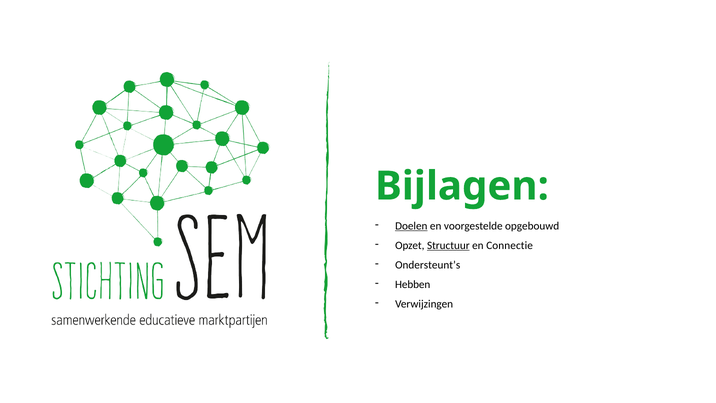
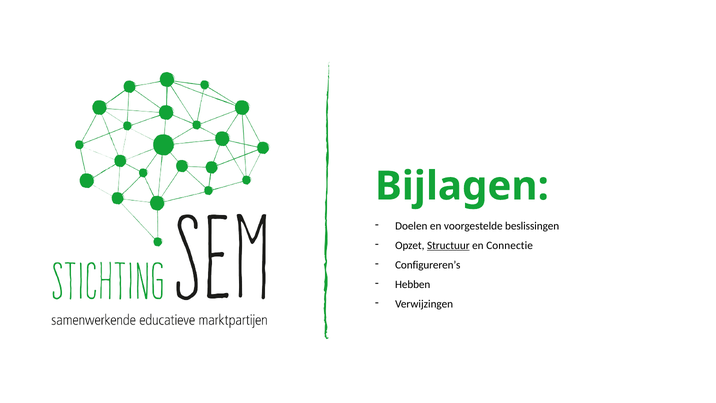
Doelen underline: present -> none (411, 226)
opgebouwd: opgebouwd -> beslissingen (532, 226)
Ondersteunt’s: Ondersteunt’s -> Configureren’s (428, 265)
